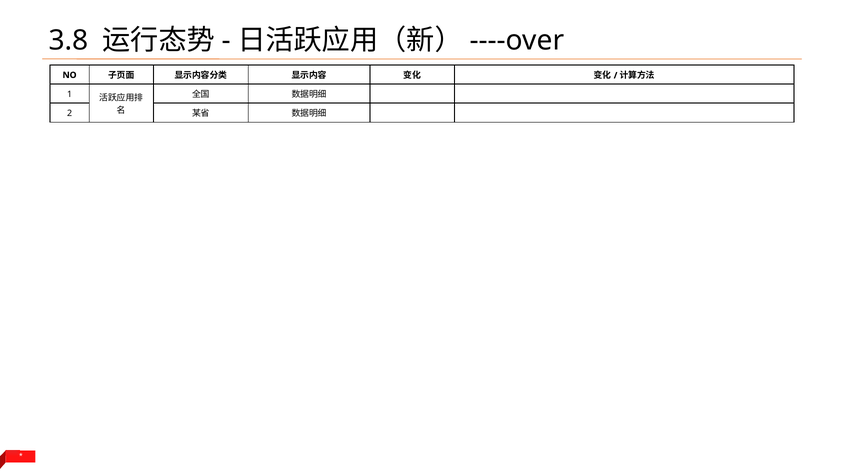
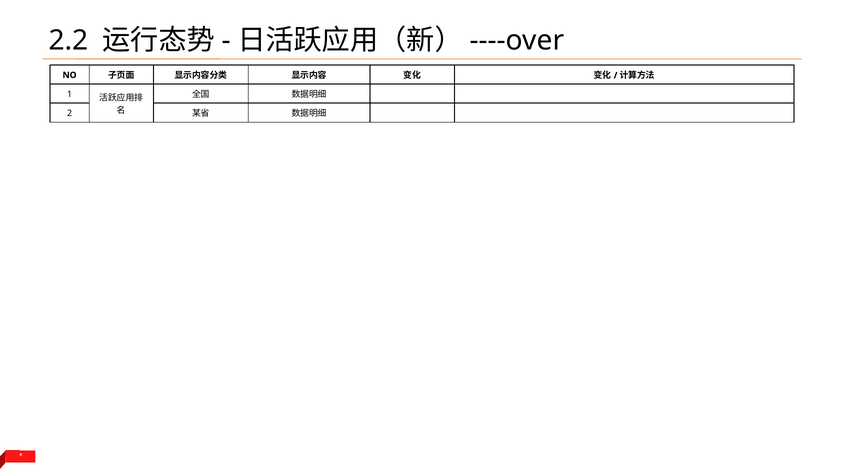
3.8: 3.8 -> 2.2 (68, 40)
